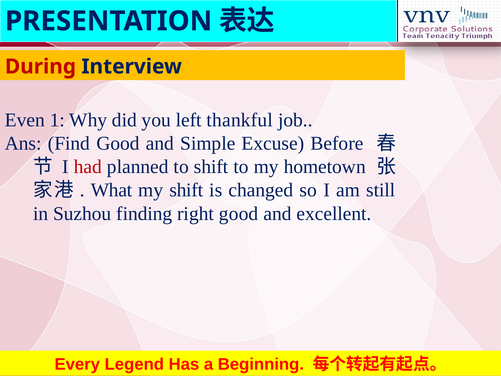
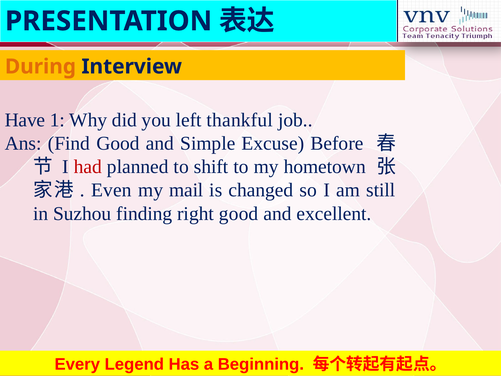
During colour: red -> orange (40, 67)
Even: Even -> Have (25, 120)
What: What -> Even (111, 190)
my shift: shift -> mail (186, 190)
